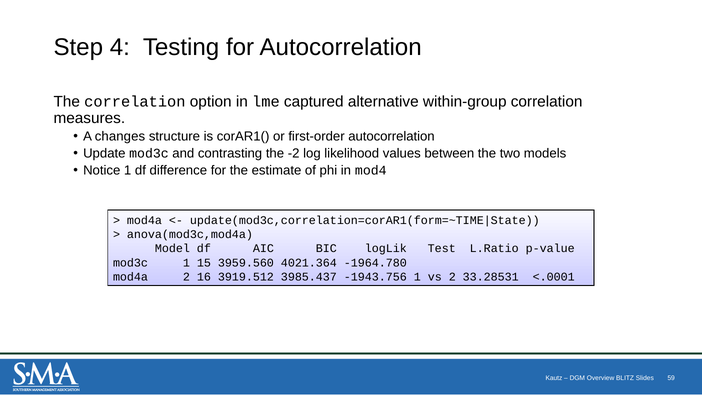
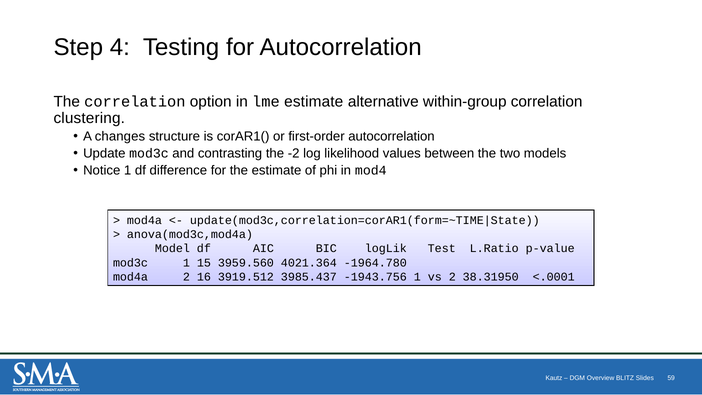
lme captured: captured -> estimate (314, 102)
measures: measures -> clustering (89, 118)
33.28531: 33.28531 -> 38.31950 (491, 277)
